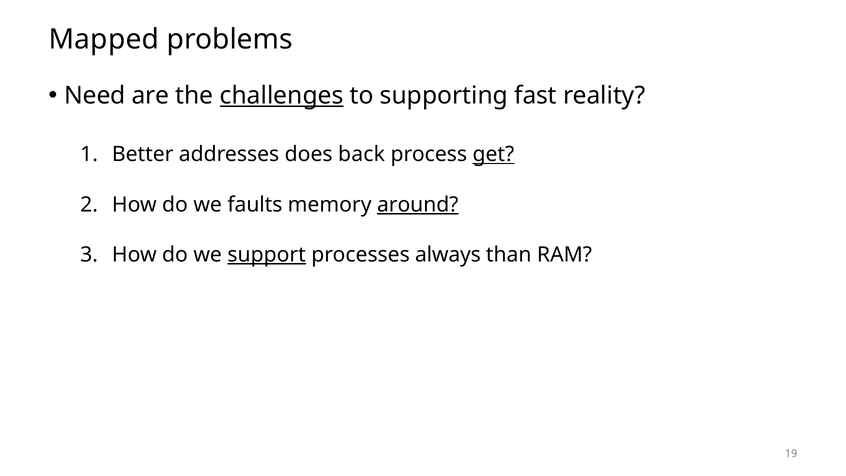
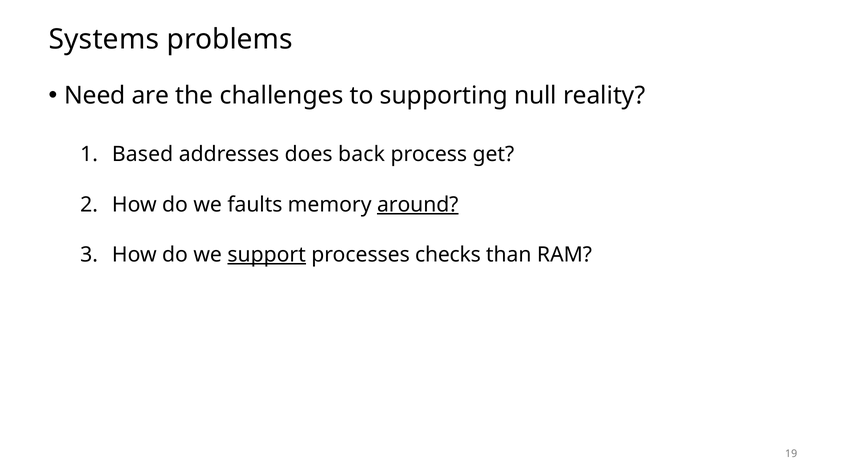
Mapped: Mapped -> Systems (104, 39)
challenges underline: present -> none (282, 96)
fast: fast -> null (536, 96)
Better: Better -> Based (143, 154)
get underline: present -> none (493, 154)
always: always -> checks (448, 255)
